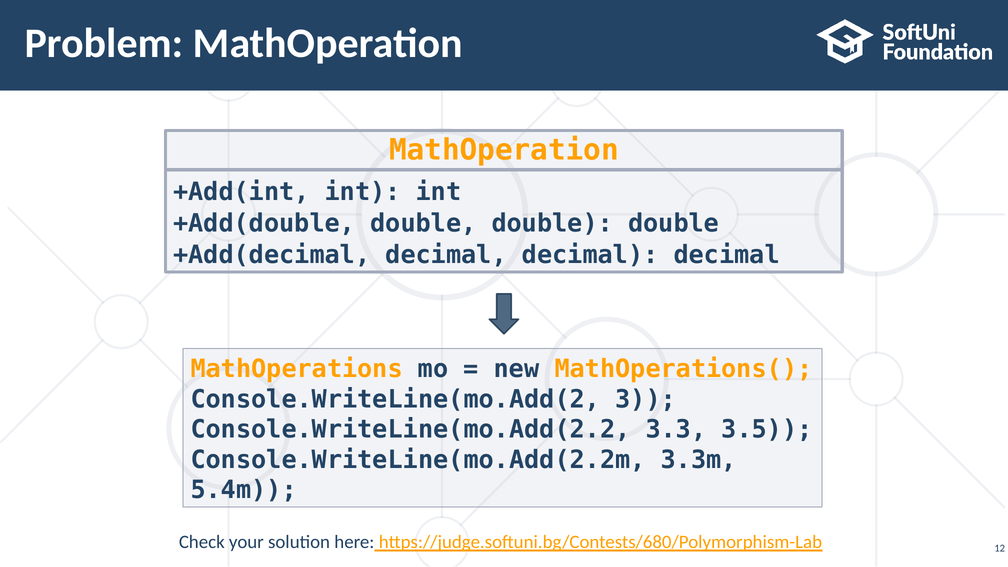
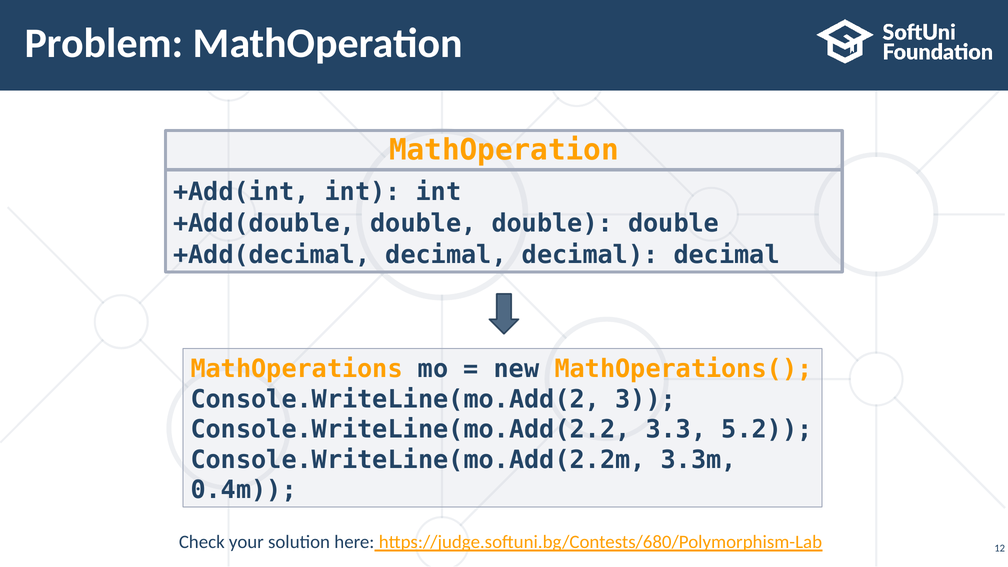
3.5: 3.5 -> 5.2 (767, 430)
5.4m: 5.4m -> 0.4m (244, 490)
